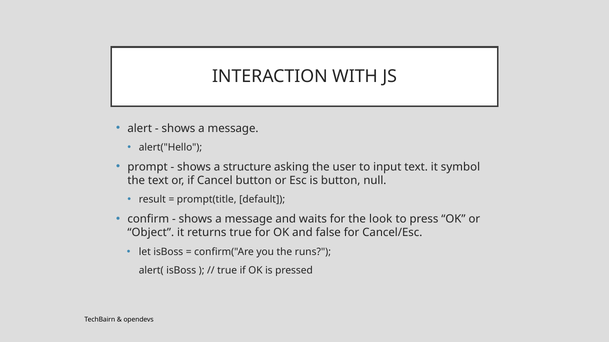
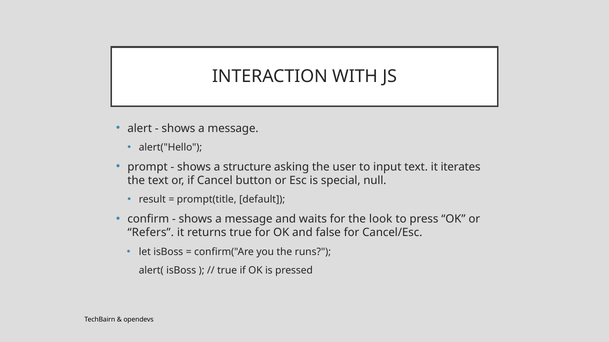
symbol: symbol -> iterates (461, 167)
is button: button -> special (341, 181)
Object: Object -> Refers (151, 233)
